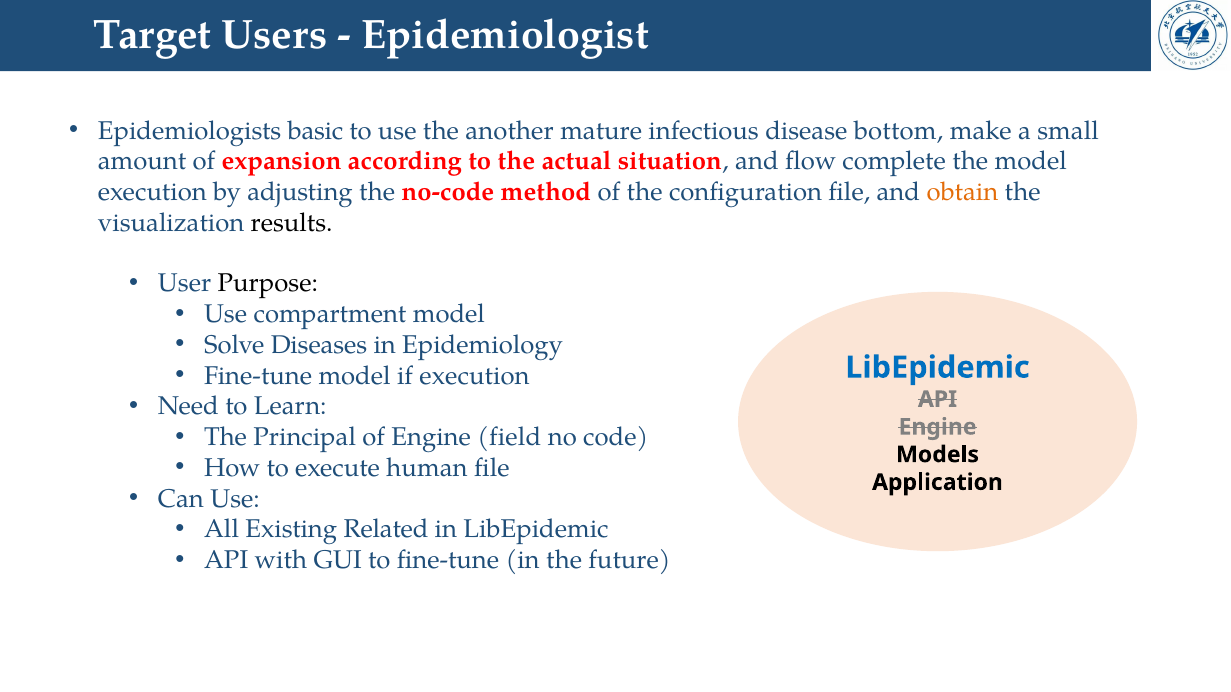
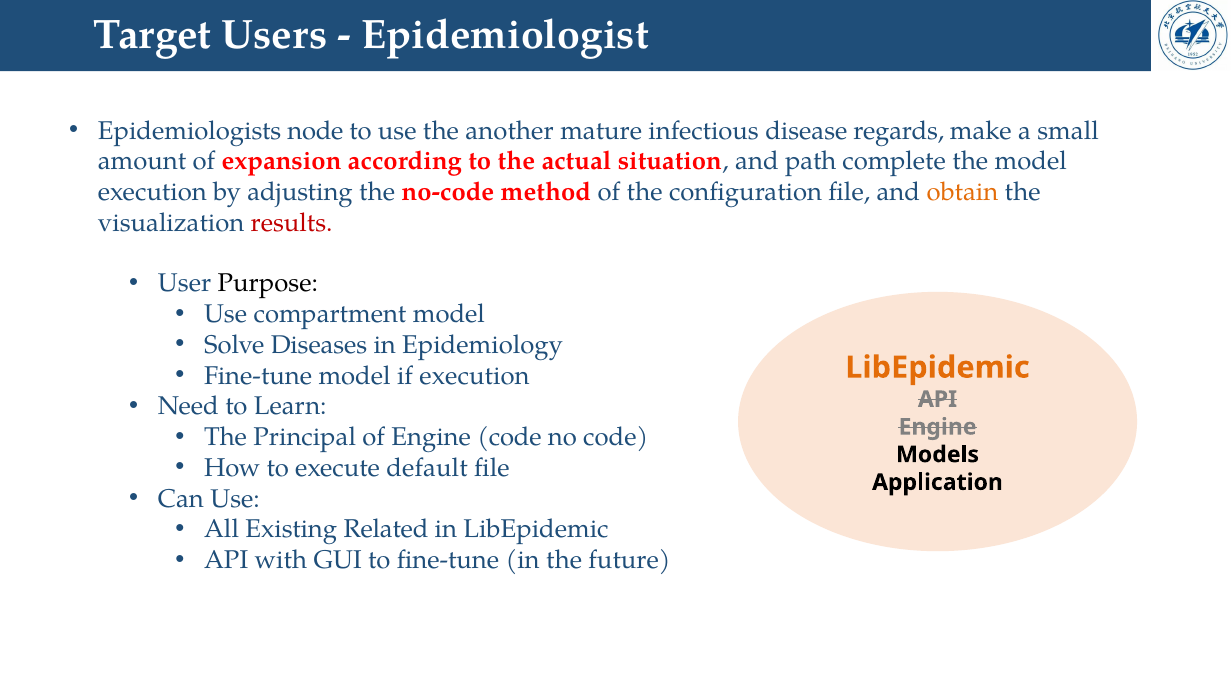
basic: basic -> node (315, 131)
bottom: bottom -> regards (899, 131)
flow: flow -> path (811, 162)
results colour: black -> red (292, 223)
LibEpidemic colour: blue -> orange (937, 368)
Engine field: field -> code (509, 437)
human: human -> default (427, 468)
